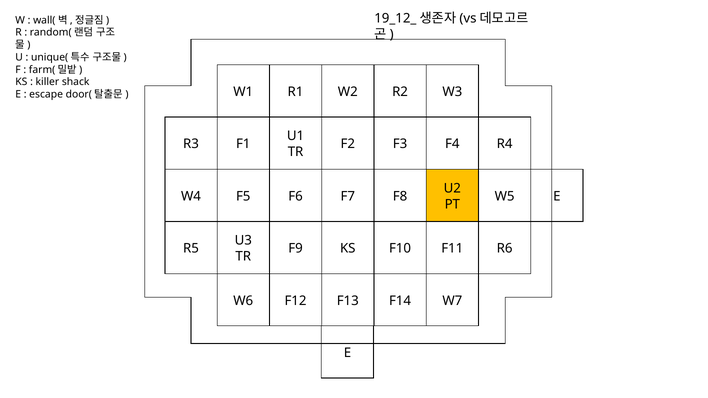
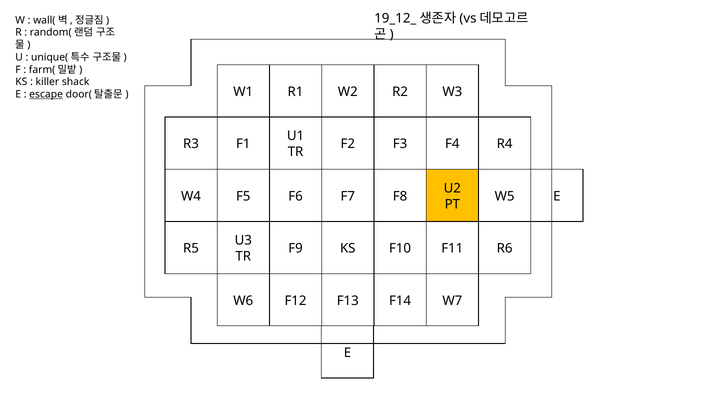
escape underline: none -> present (46, 95)
